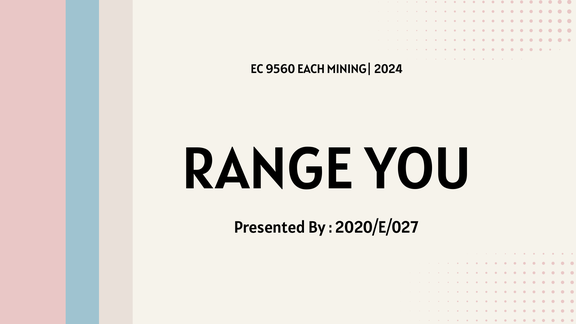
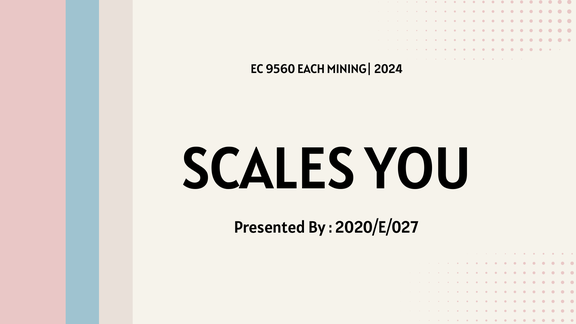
RANGE: RANGE -> SCALES (268, 169)
